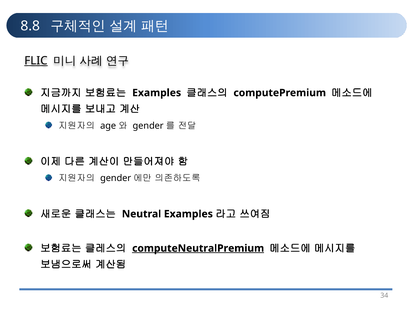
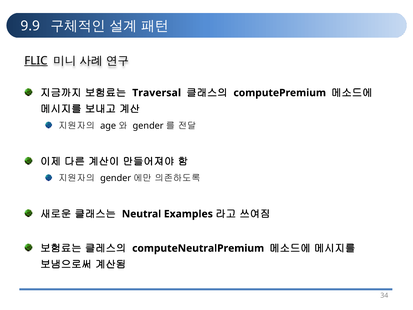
8.8: 8.8 -> 9.9 (30, 26)
Examples: Examples -> Traversal (157, 93)
computeNeutralPremium underline: present -> none (198, 248)
